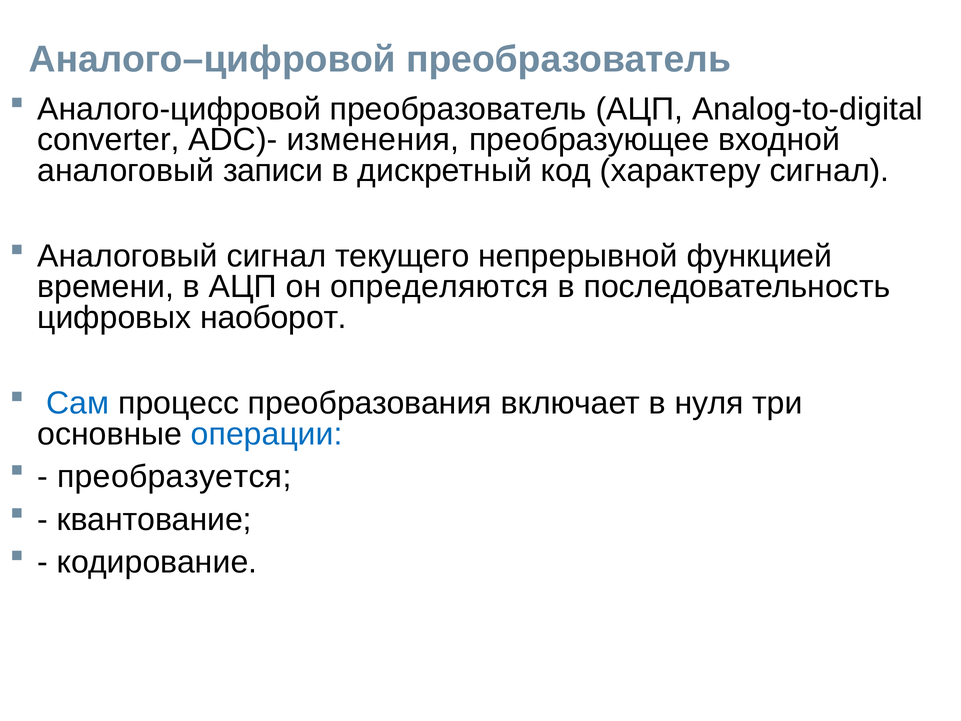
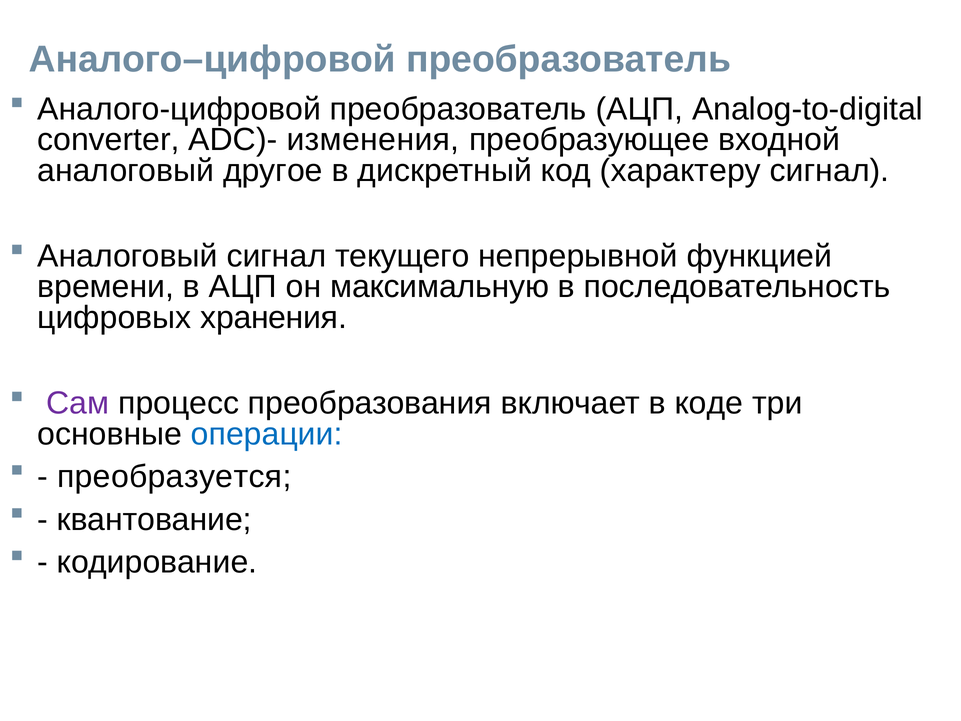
записи: записи -> другое (273, 170)
определяются: определяются -> максимальную (440, 287)
наоборот: наоборот -> хранения (274, 317)
Сам colour: blue -> purple (78, 403)
нуля: нуля -> коде (709, 403)
